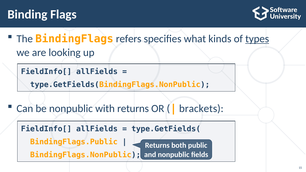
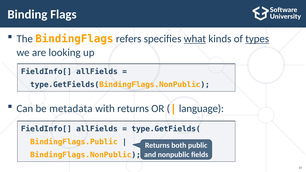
what underline: none -> present (195, 39)
be nonpublic: nonpublic -> metadata (71, 109)
brackets: brackets -> language (201, 109)
